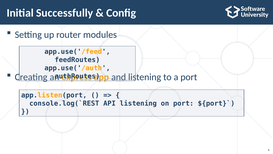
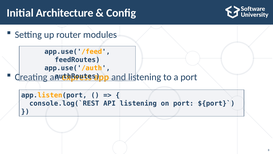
Successfully: Successfully -> Architecture (65, 13)
